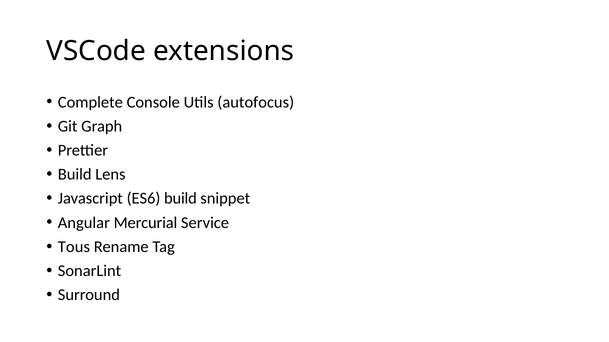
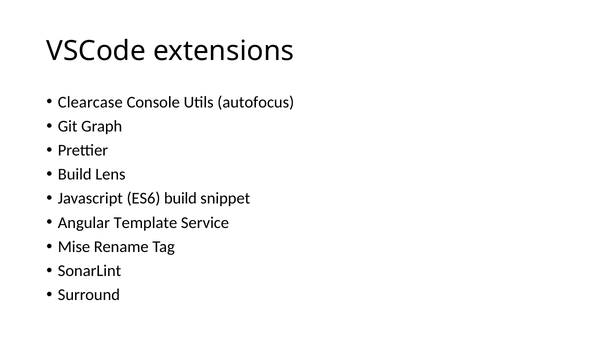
Complete: Complete -> Clearcase (90, 102)
Mercurial: Mercurial -> Template (145, 223)
Tous: Tous -> Mise (74, 247)
